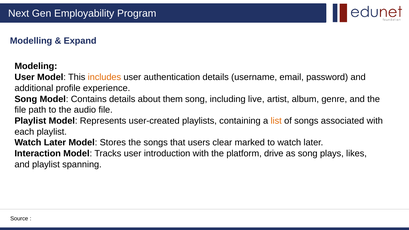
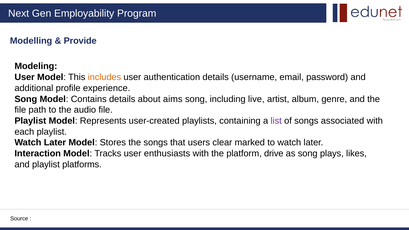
Expand: Expand -> Provide (80, 41)
them: them -> aims (173, 99)
list colour: orange -> purple (276, 121)
introduction: introduction -> enthusiasts (167, 154)
spanning: spanning -> platforms (82, 164)
